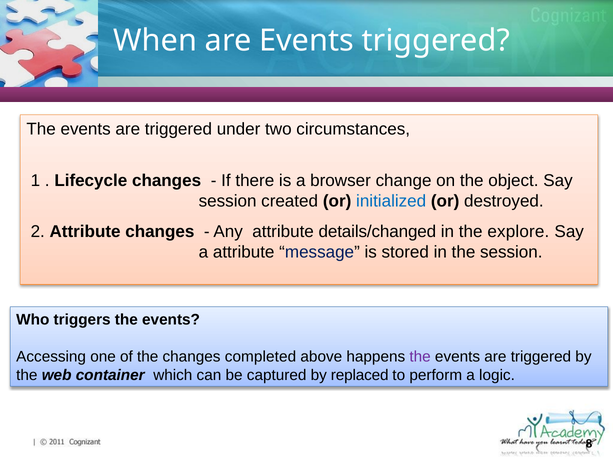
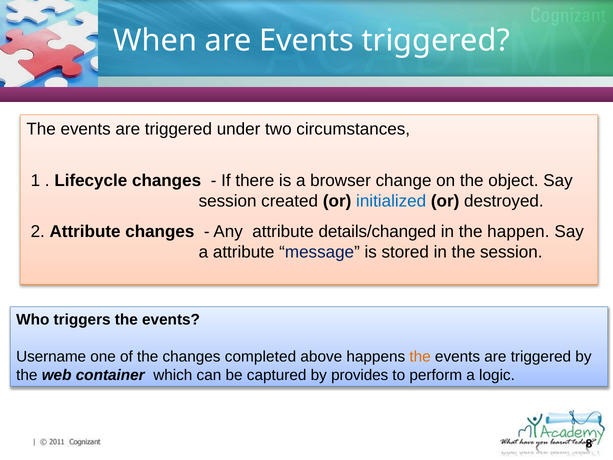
explore: explore -> happen (518, 231)
Accessing: Accessing -> Username (51, 357)
the colour: purple -> orange (420, 357)
replaced: replaced -> provides (360, 375)
